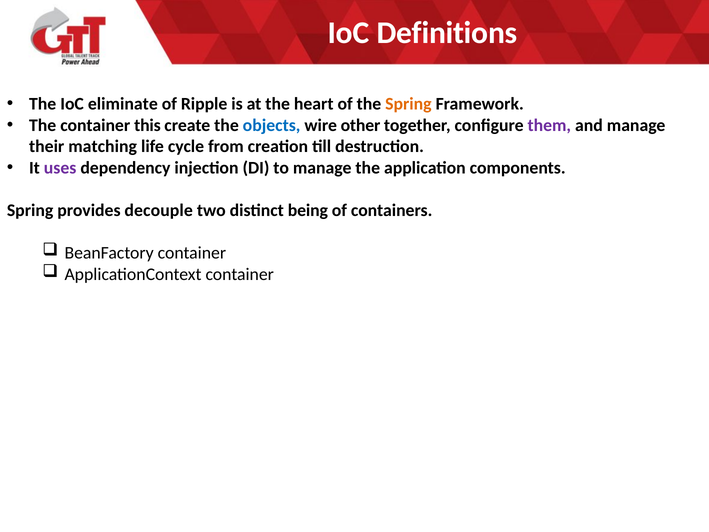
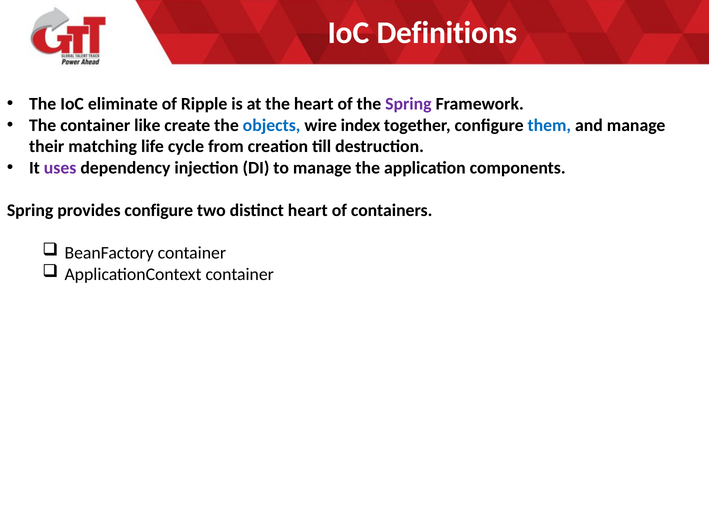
Spring colour: orange -> purple (408, 104)
this: this -> like (147, 125)
other: other -> index (360, 125)
them colour: purple -> blue (549, 125)
provides decouple: decouple -> configure (159, 210)
distinct being: being -> heart (308, 210)
